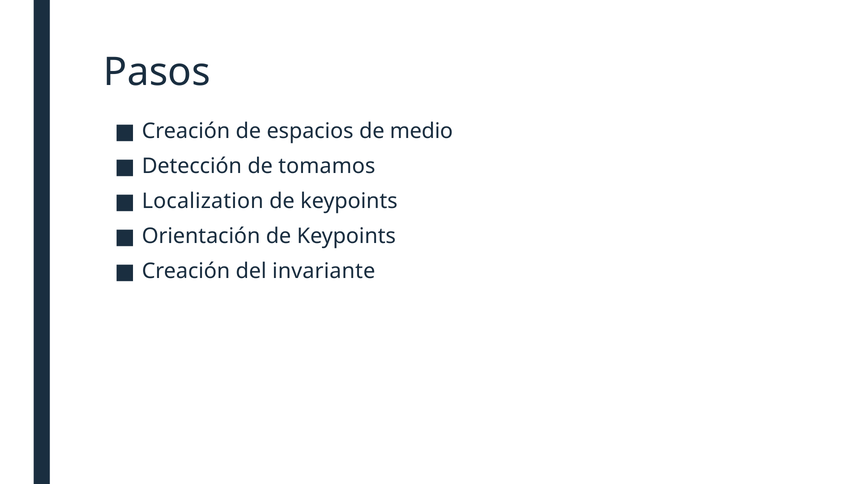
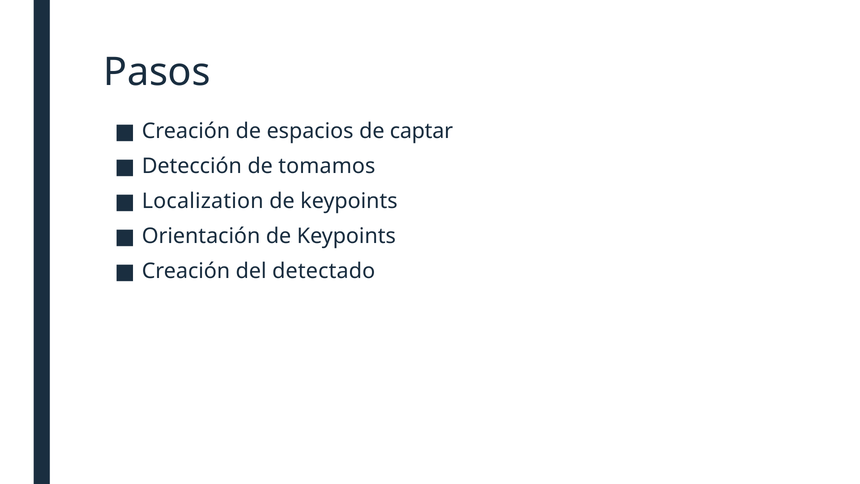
medio: medio -> captar (421, 131)
invariante: invariante -> detectado (324, 271)
